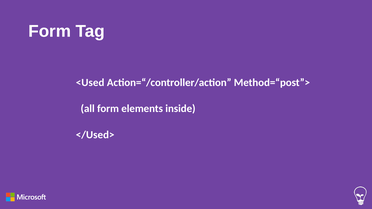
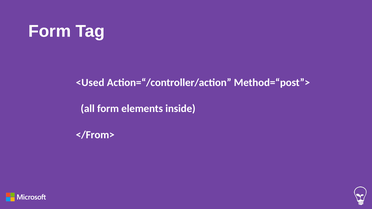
</Used>: </Used> -> </From> (95, 135)
